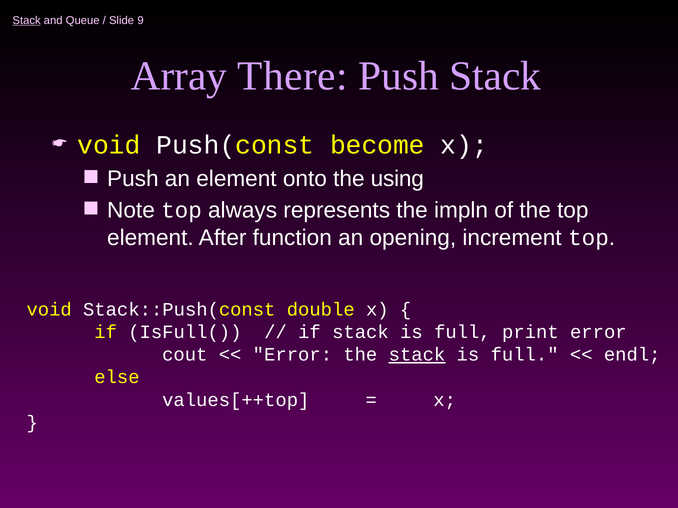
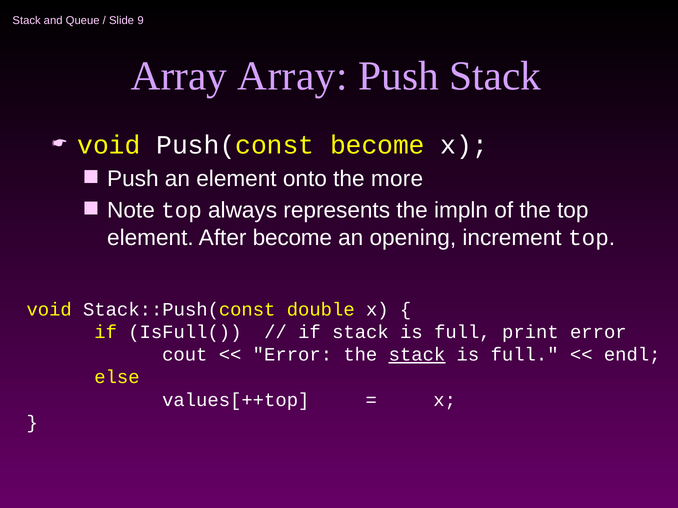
Stack underline: present -> none (27, 21)
Array There: There -> Array (292, 76)
using: using -> more (397, 179)
After function: function -> become (292, 238)
